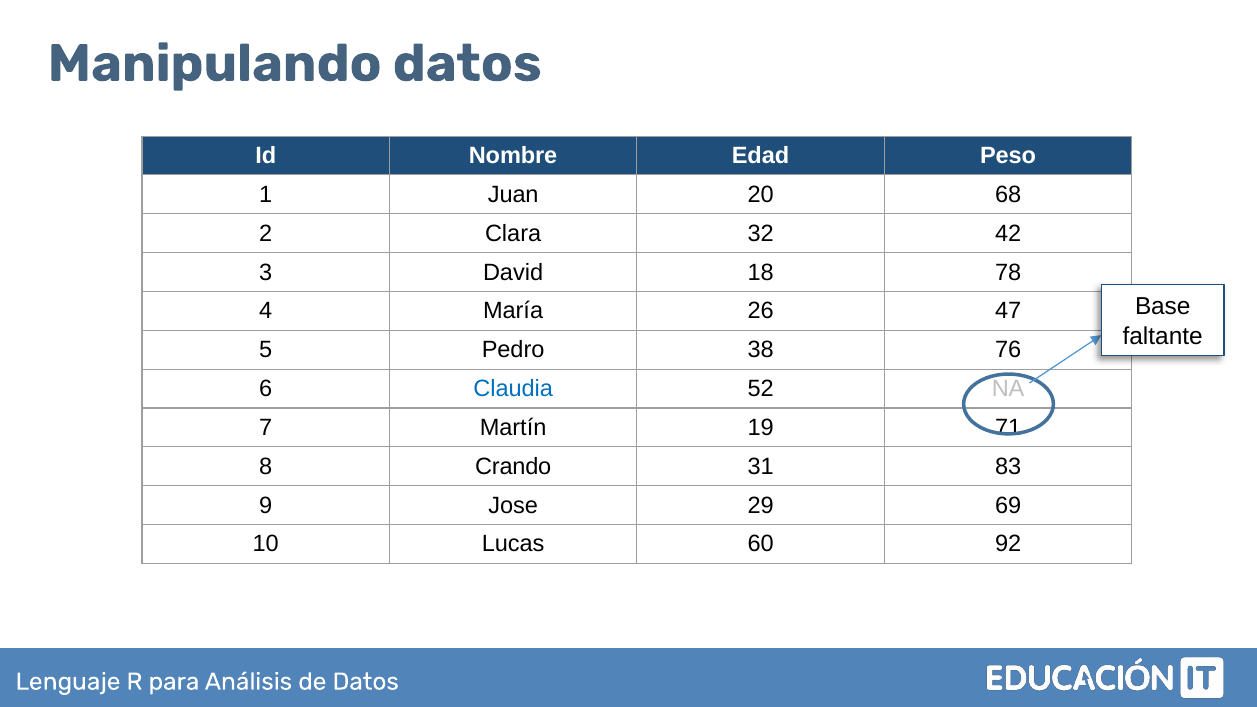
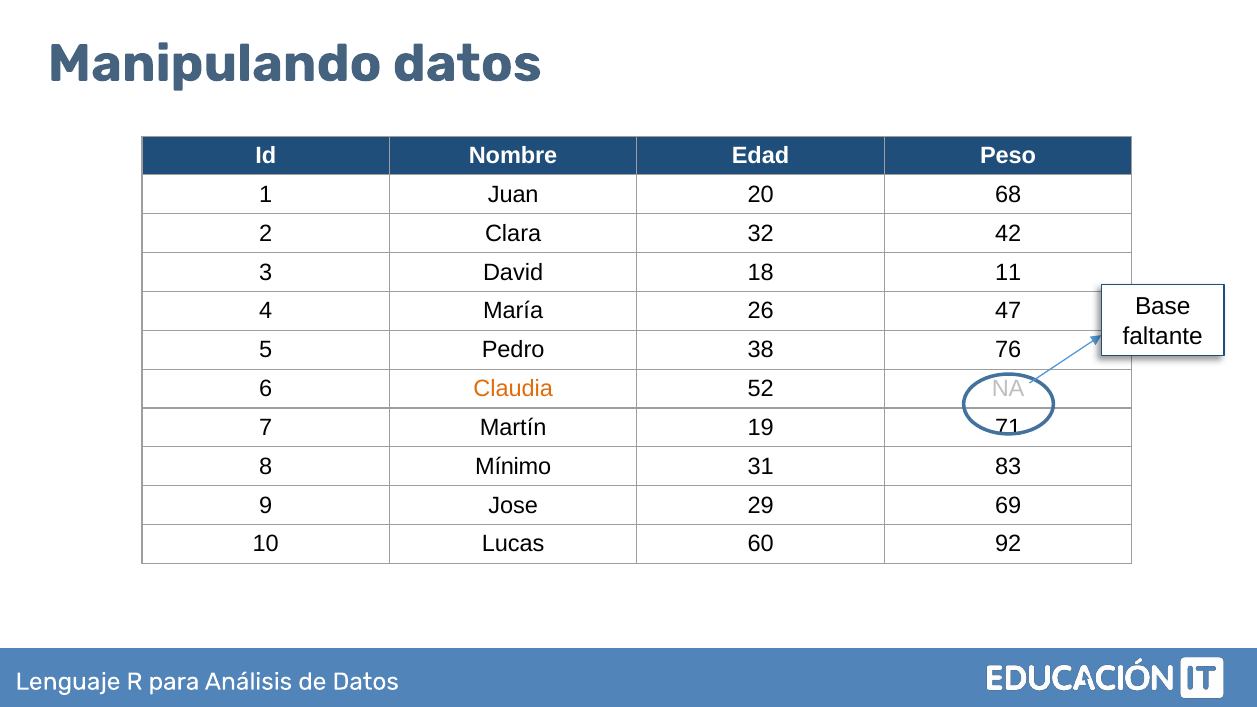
78: 78 -> 11 (1008, 272)
Claudia colour: blue -> orange (513, 389)
Crando: Crando -> Mínimo (513, 467)
